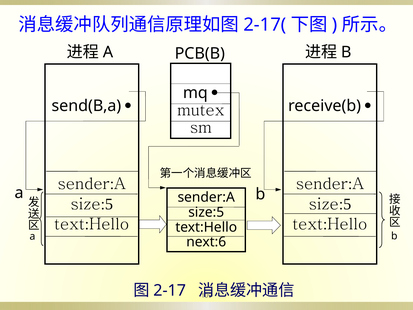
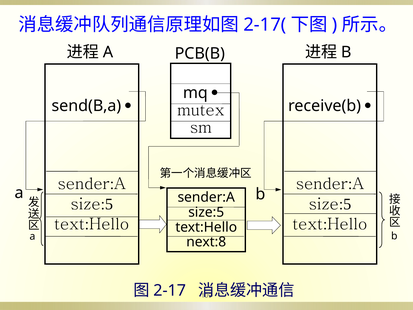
next:6: next:6 -> next:8 (206, 242)
